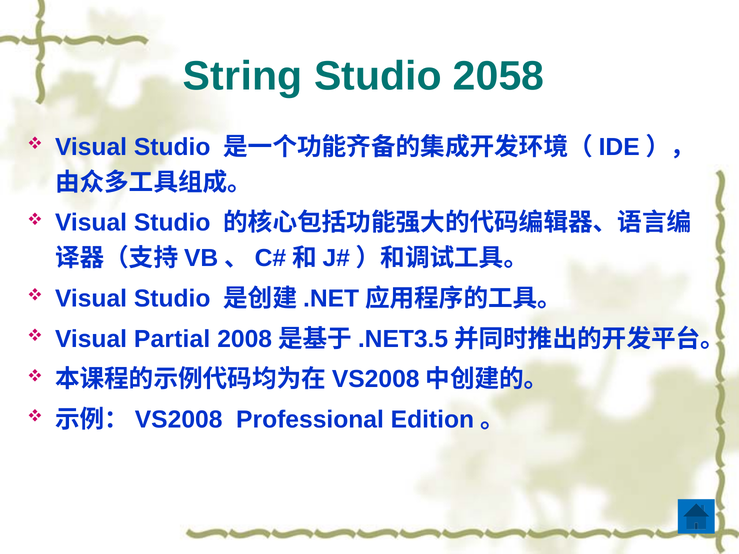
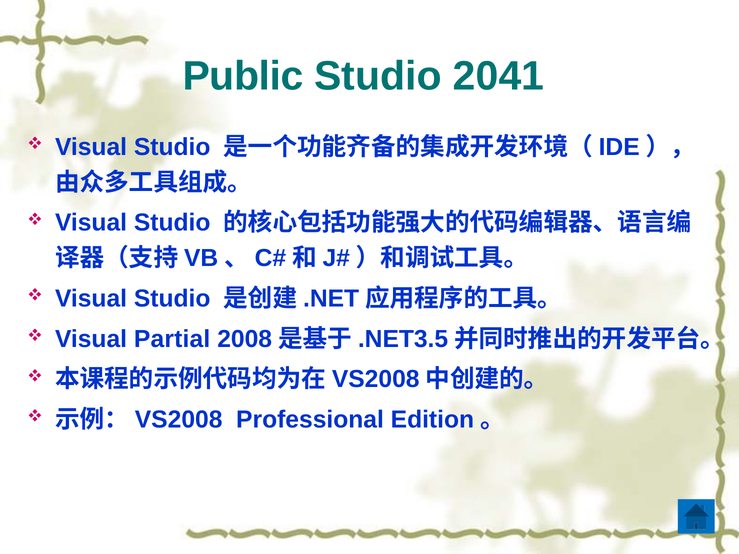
String: String -> Public (243, 76)
2058: 2058 -> 2041 (499, 76)
